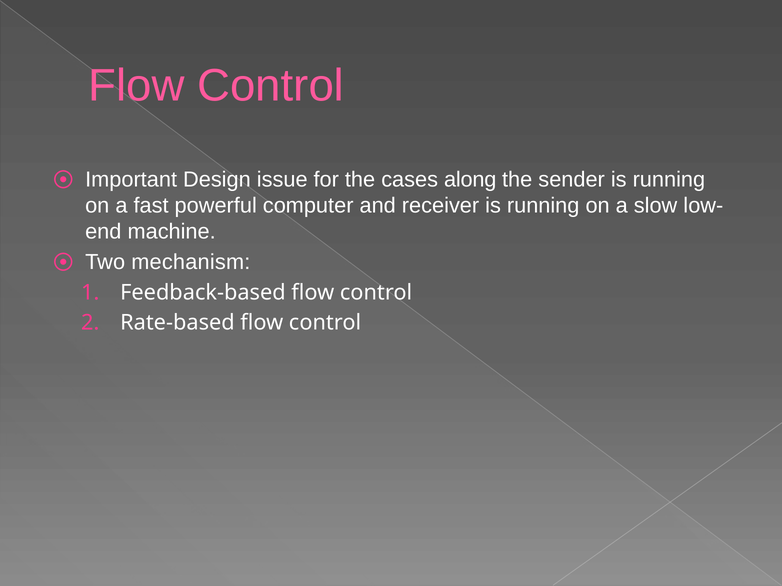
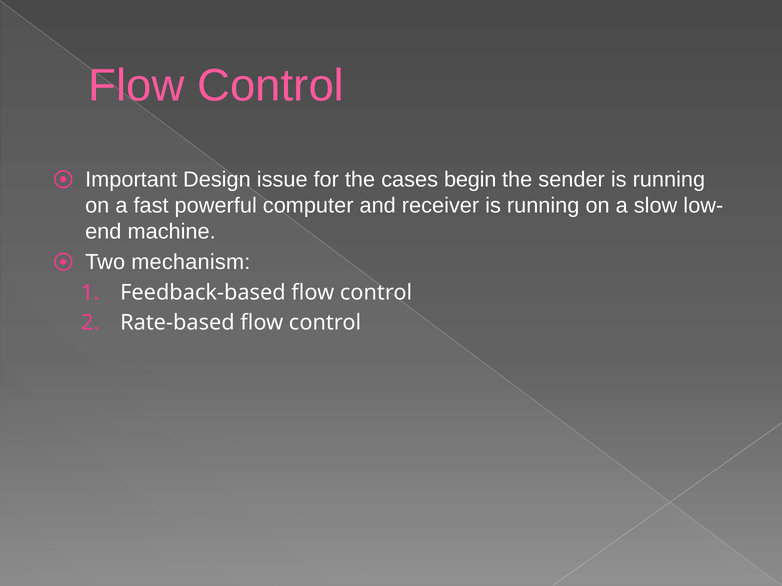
along: along -> begin (470, 180)
